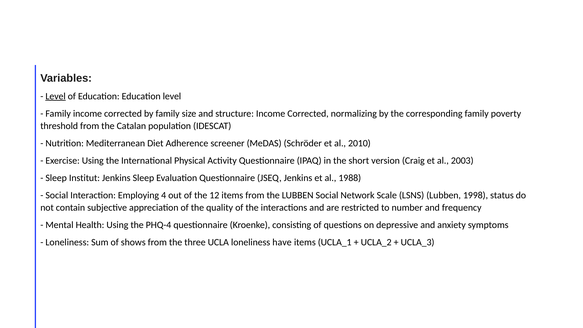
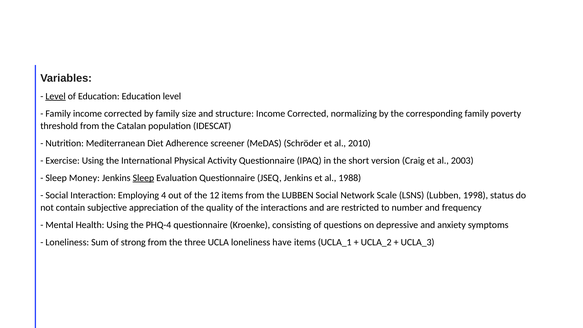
Institut: Institut -> Money (84, 178)
Sleep underline: none -> present (143, 178)
shows: shows -> strong (133, 242)
